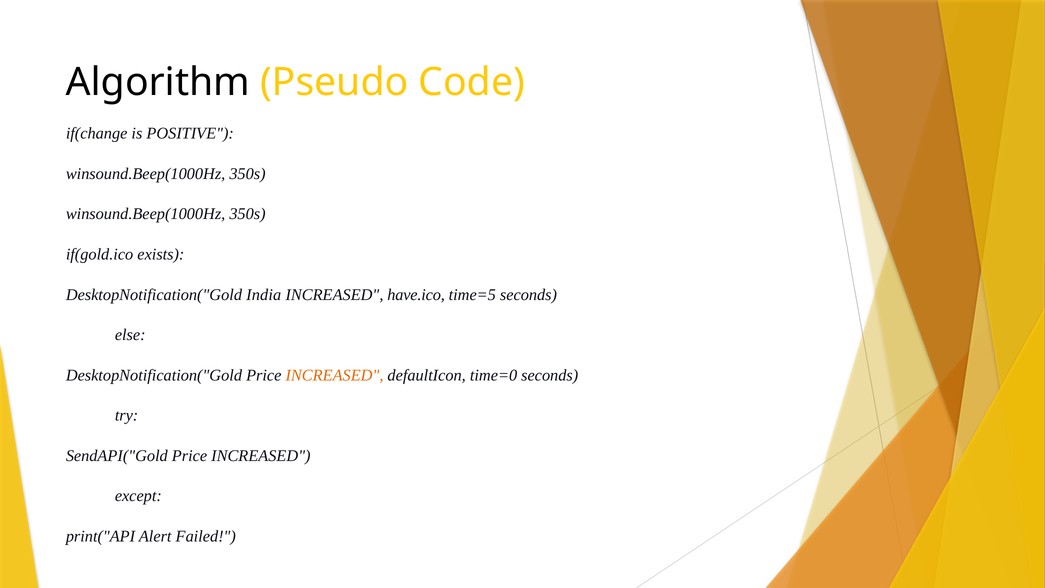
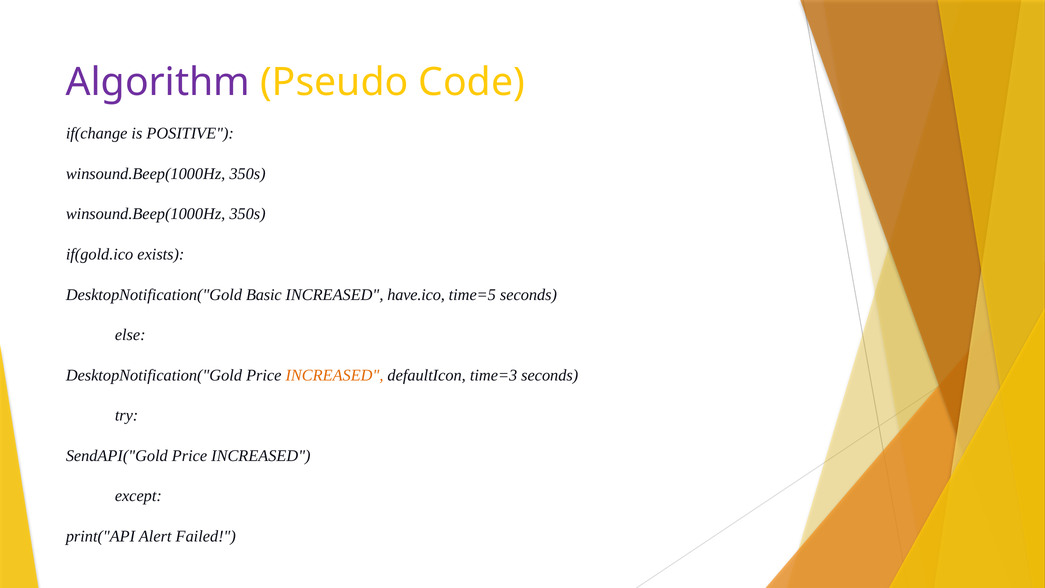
Algorithm colour: black -> purple (158, 82)
India: India -> Basic (264, 295)
time=0: time=0 -> time=3 (494, 375)
